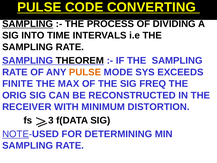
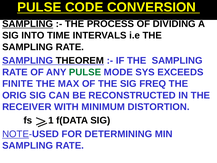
CONVERTING: CONVERTING -> CONVERSION (151, 7)
PULSE colour: orange -> green (85, 72)
3: 3 -> 1 (51, 120)
